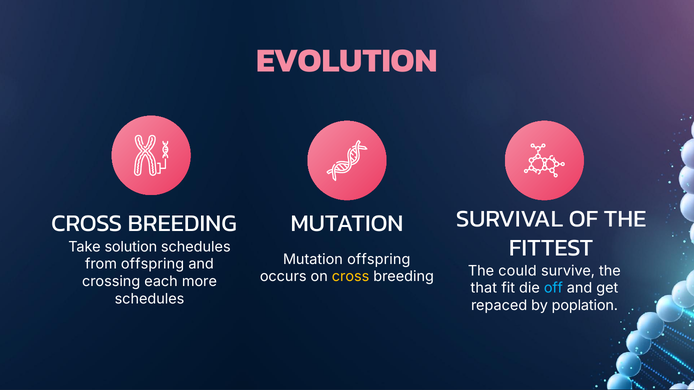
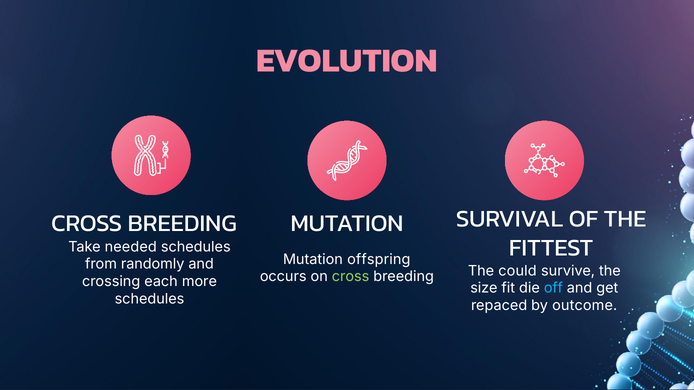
solution: solution -> needed (131, 247)
from offspring: offspring -> randomly (153, 264)
cross colour: yellow -> light green (351, 277)
that: that -> size (484, 288)
poplation: poplation -> outcome (585, 306)
